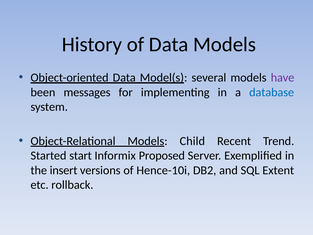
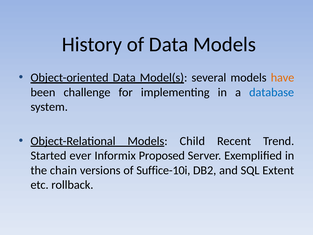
have colour: purple -> orange (283, 78)
messages: messages -> challenge (87, 92)
start: start -> ever (80, 155)
insert: insert -> chain (63, 170)
Hence-10i: Hence-10i -> Suffice-10i (163, 170)
